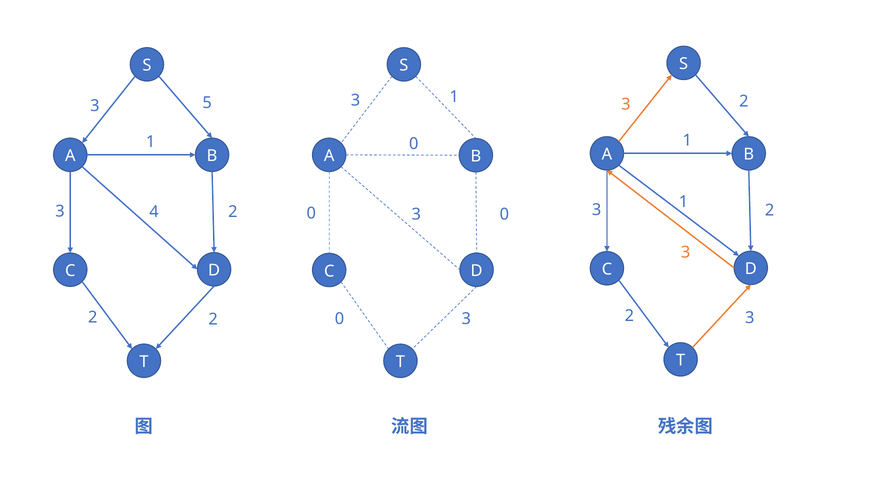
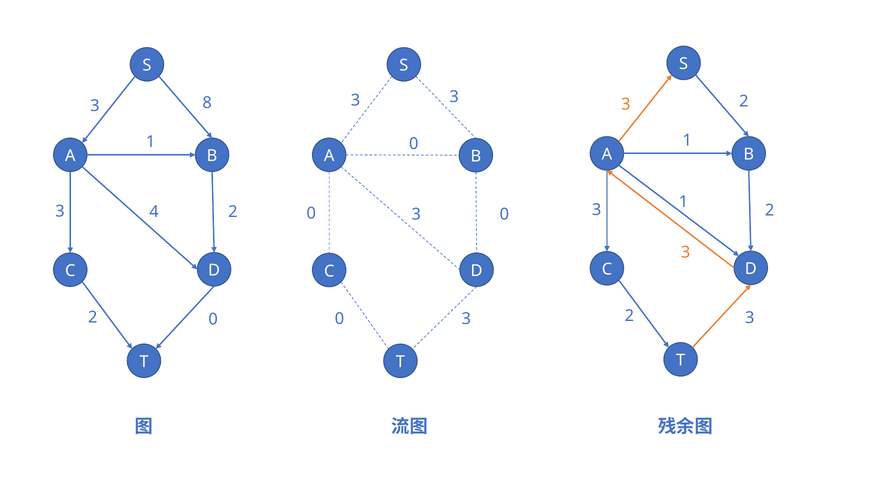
1: 1 -> 3 (454, 97)
5: 5 -> 8 (207, 103)
2: 2 -> 0 (213, 319)
